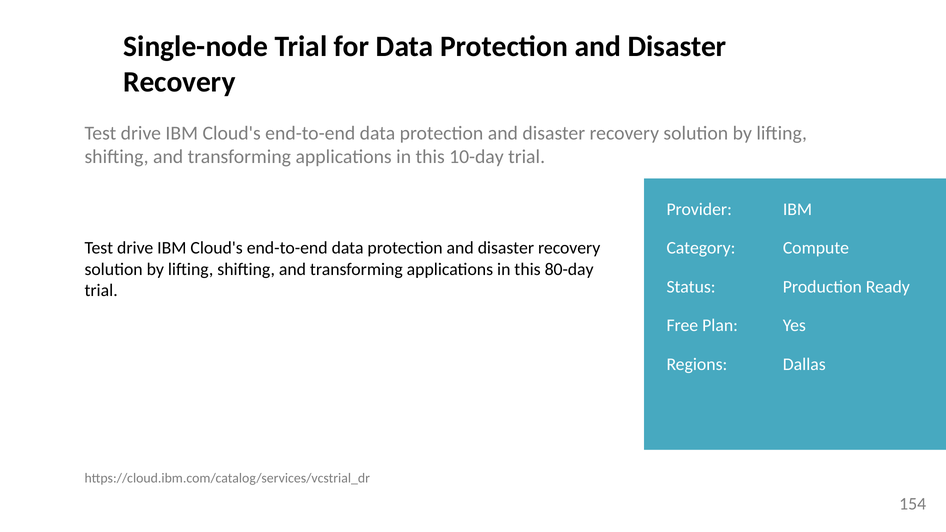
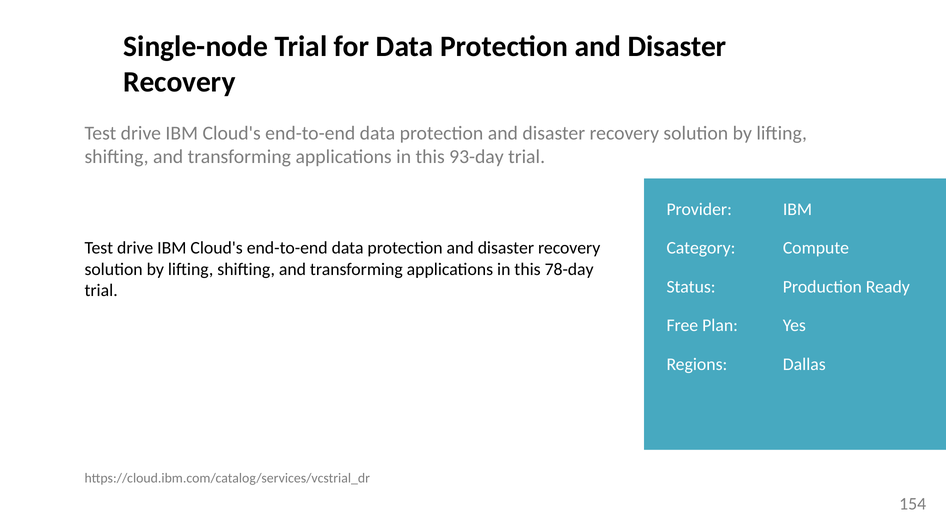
10-day: 10-day -> 93-day (476, 157)
80-day: 80-day -> 78-day (569, 269)
